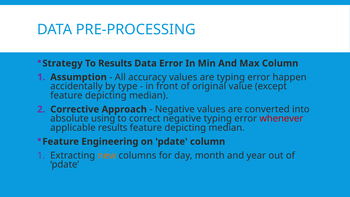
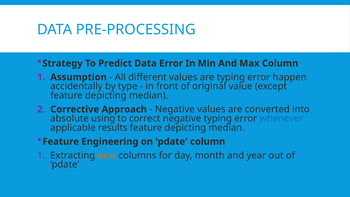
To Results: Results -> Predict (115, 63)
accuracy: accuracy -> different (147, 77)
whenever colour: red -> blue (281, 118)
